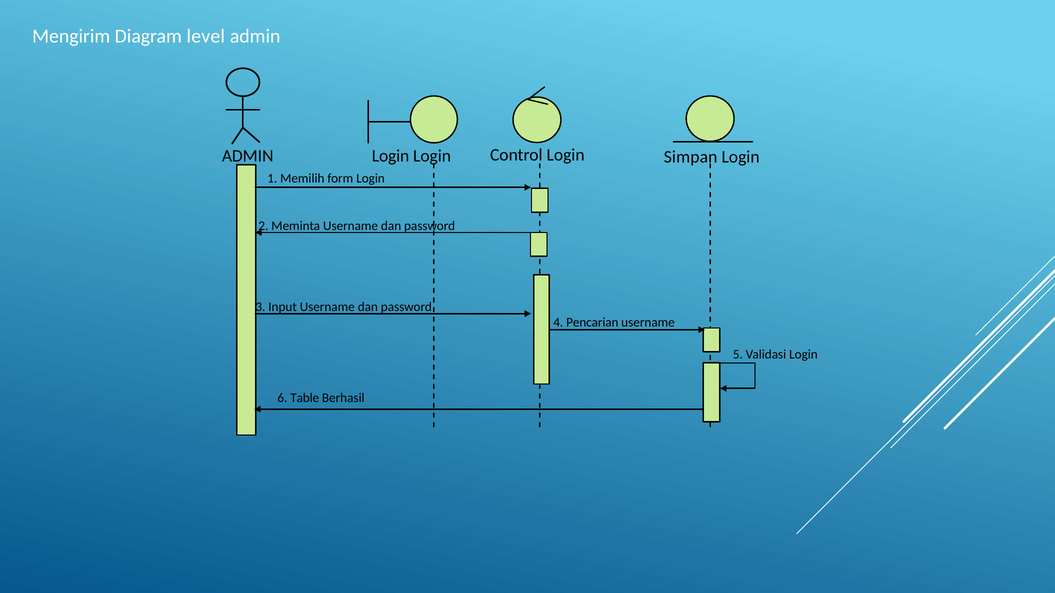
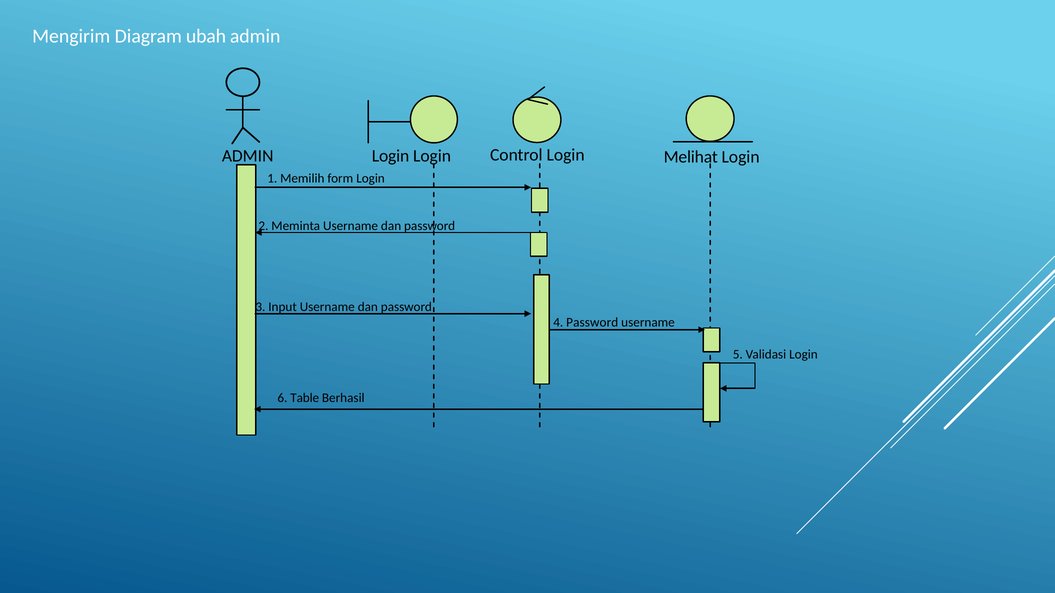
level: level -> ubah (206, 36)
Simpan: Simpan -> Melihat (691, 157)
4 Pencarian: Pencarian -> Password (592, 323)
